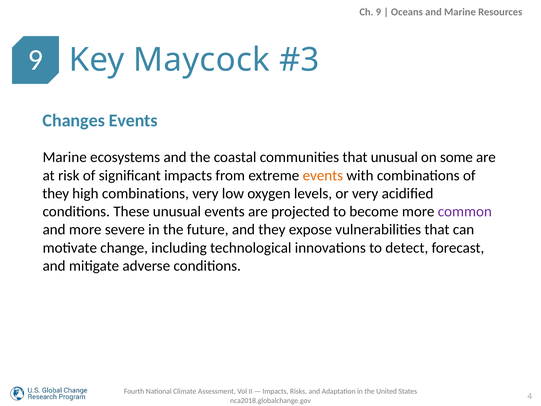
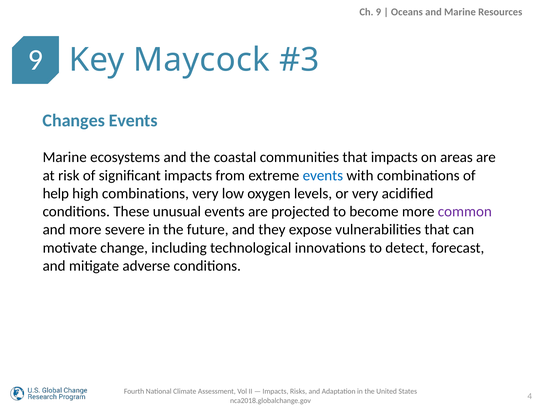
that unusual: unusual -> impacts (394, 157)
some: some -> areas (456, 157)
events colour: orange -> blue (323, 175)
they: they -> help (56, 193)
